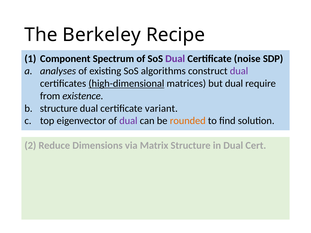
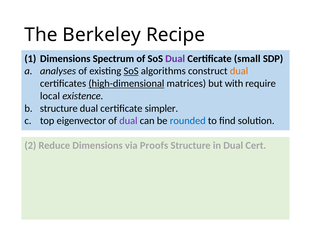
Component: Component -> Dimensions (65, 59)
noise: noise -> small (247, 59)
SoS underline: none -> present (131, 71)
dual colour: purple -> orange (239, 71)
but dual: dual -> with (234, 84)
from: from -> local (50, 96)
variant: variant -> simpler (161, 108)
rounded colour: orange -> blue (188, 121)
Matrix: Matrix -> Proofs (154, 146)
